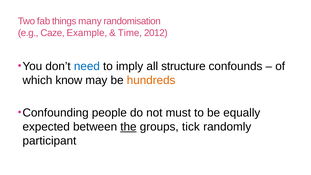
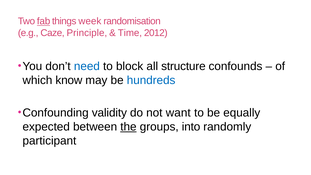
fab underline: none -> present (44, 21)
many: many -> week (90, 21)
Example: Example -> Principle (87, 33)
imply: imply -> block (130, 66)
hundreds colour: orange -> blue (151, 80)
people: people -> validity (109, 113)
must: must -> want (178, 113)
tick: tick -> into (191, 127)
